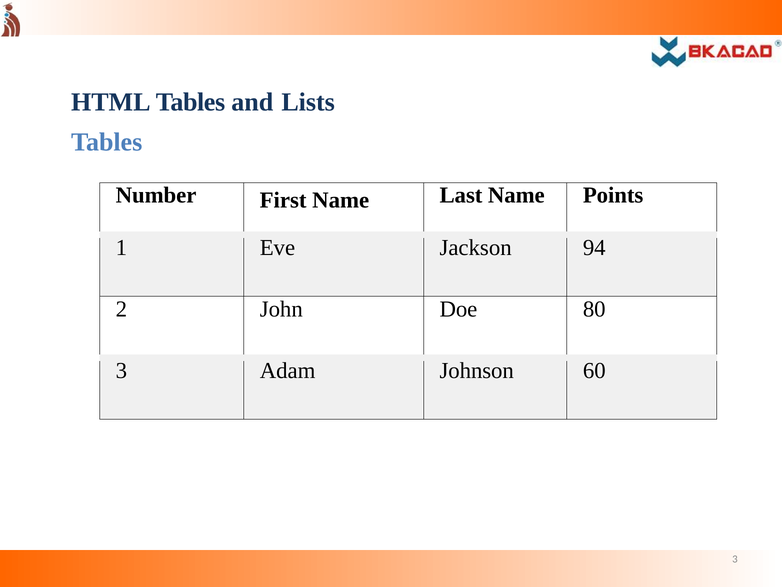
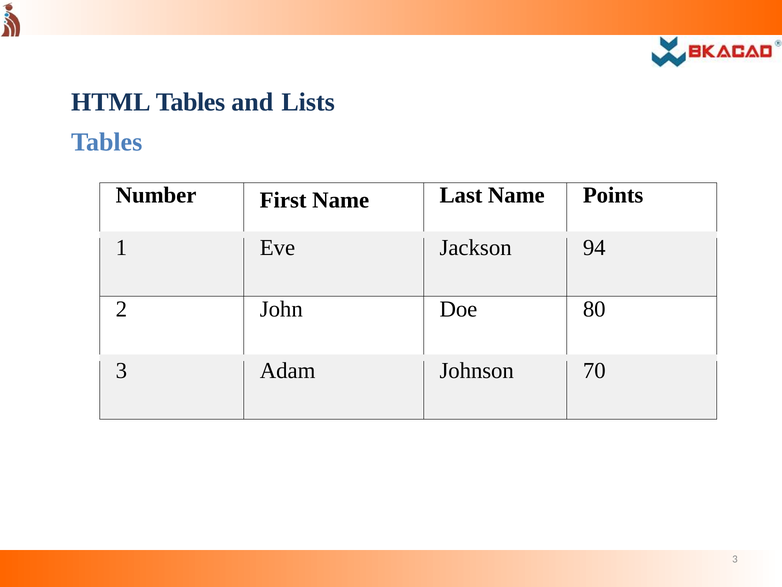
60: 60 -> 70 (594, 370)
